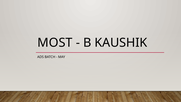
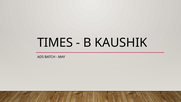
MOST: MOST -> TIMES (55, 43)
